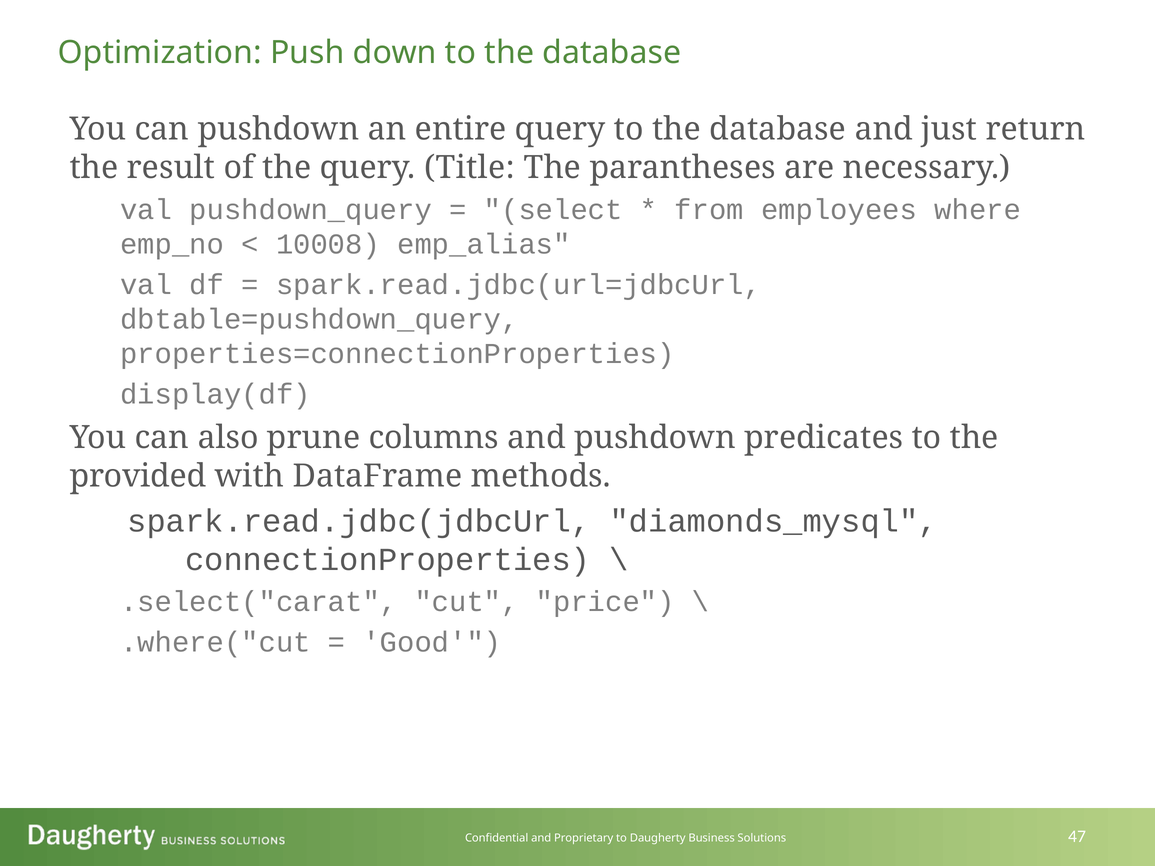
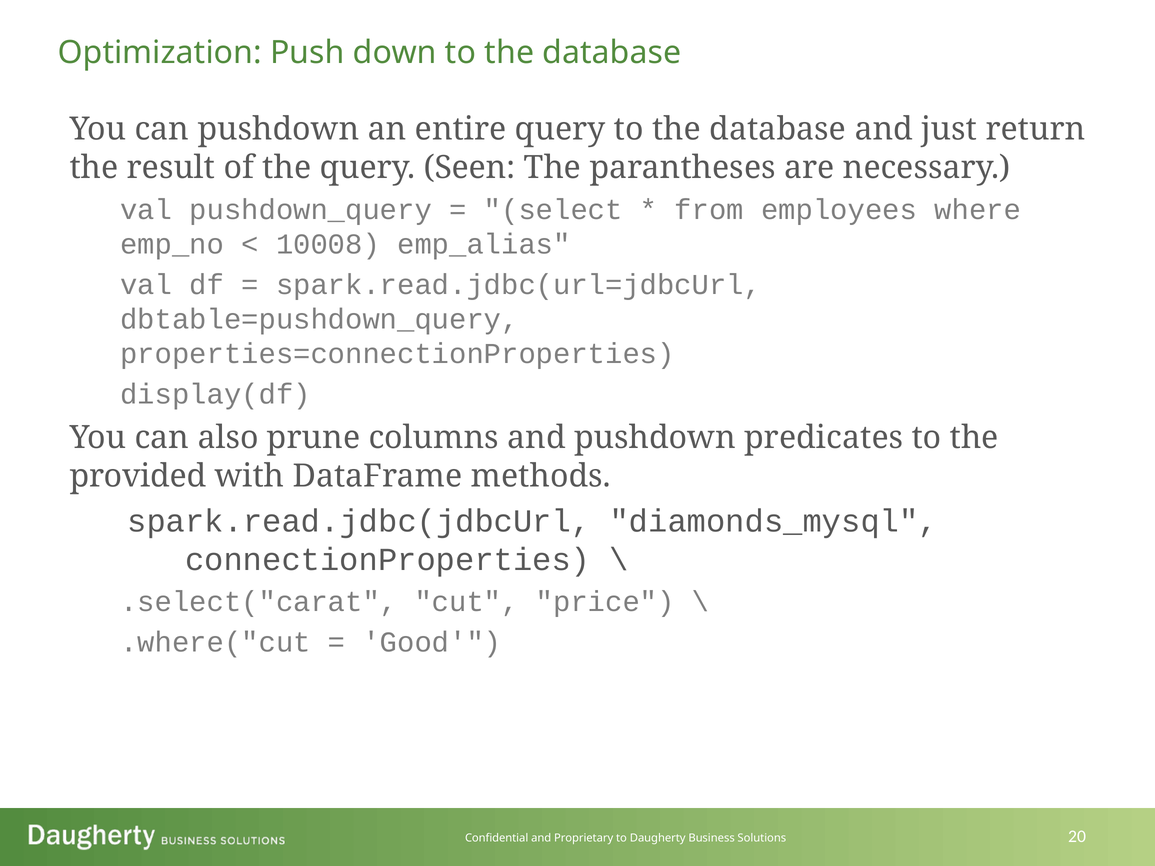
Title: Title -> Seen (470, 168)
47: 47 -> 20 (1077, 837)
